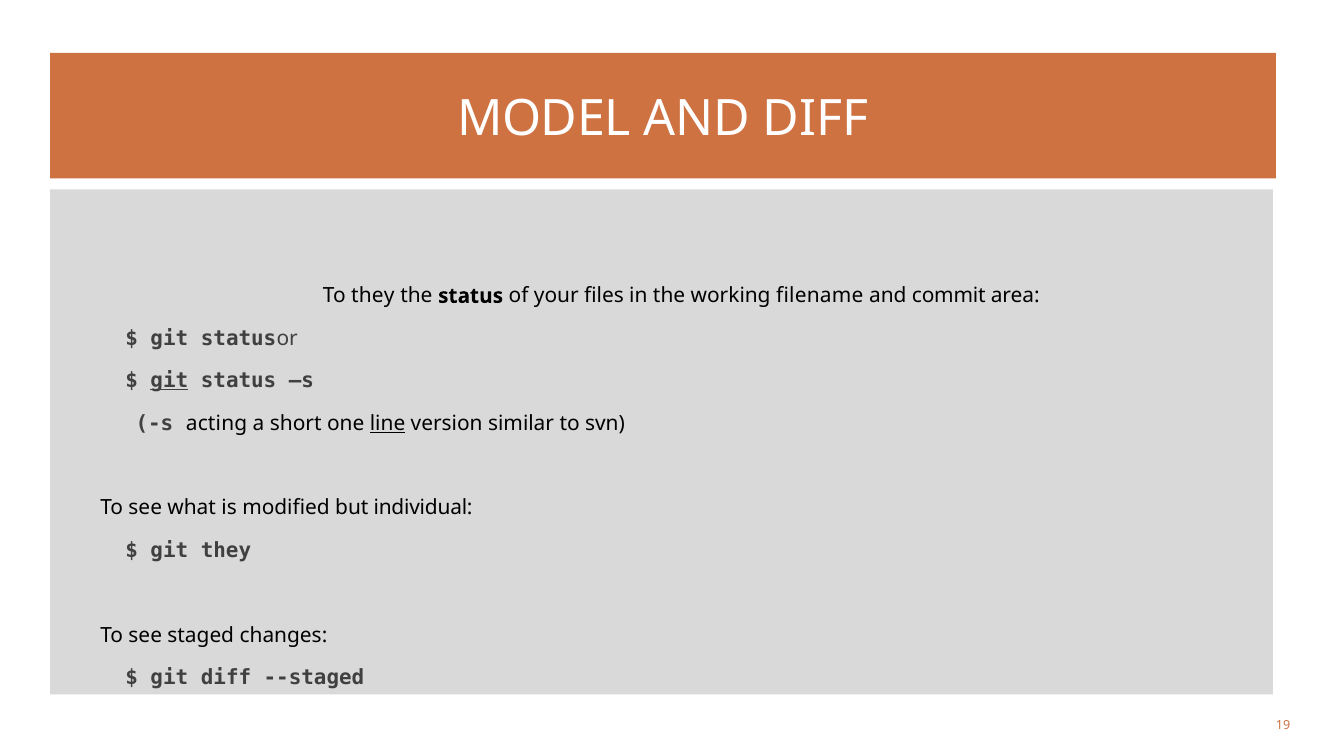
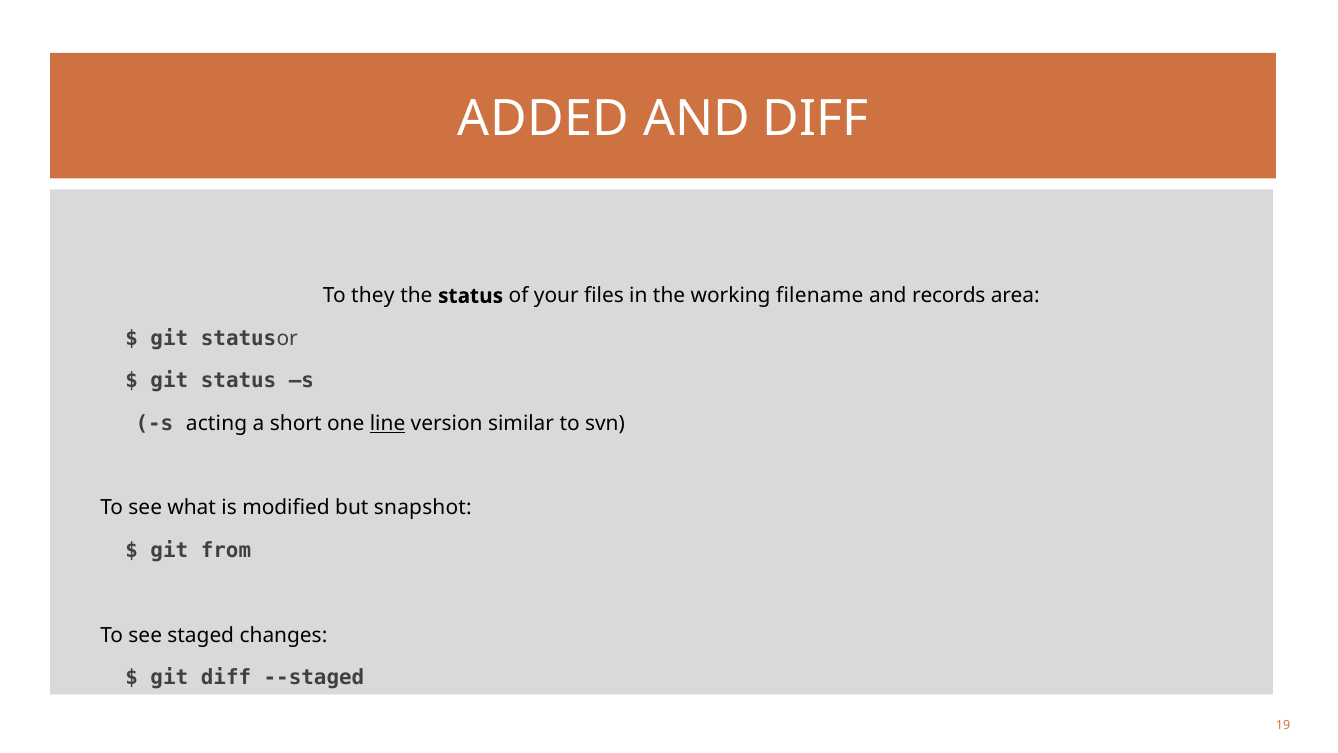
MODEL: MODEL -> ADDED (544, 119)
commit: commit -> records (949, 296)
git underline: present -> none (169, 381)
individual: individual -> snapshot (423, 508)
git they: they -> from (226, 550)
